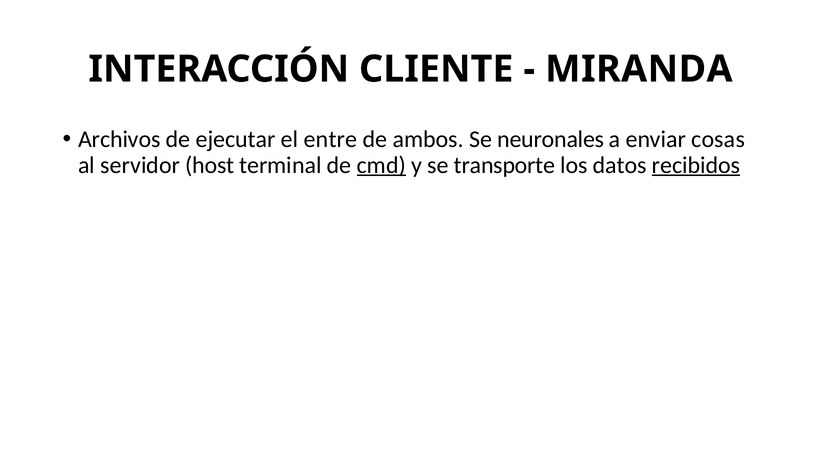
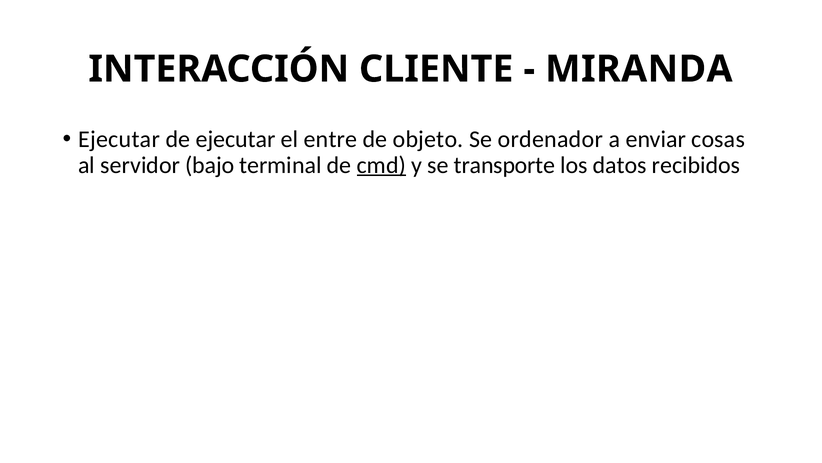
Archivos: Archivos -> Ejecutar (119, 139)
ambos: ambos -> objeto (428, 139)
neuronales: neuronales -> ordenador (550, 139)
host: host -> bajo (210, 165)
recibidos underline: present -> none (696, 165)
